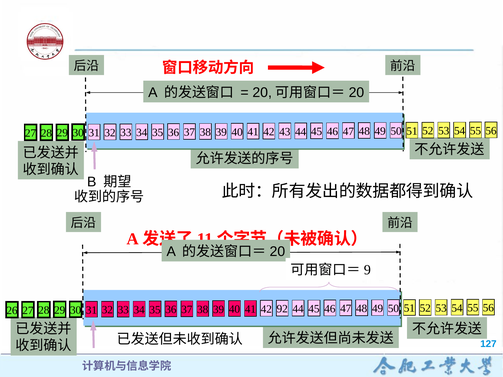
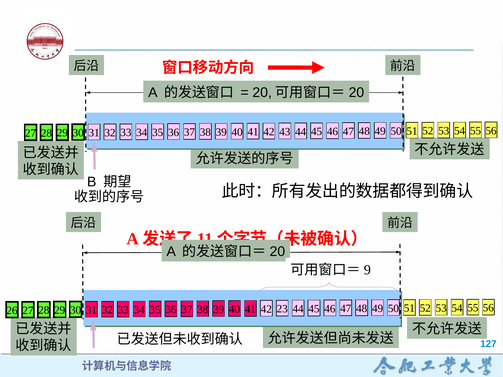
92: 92 -> 23 (282, 309)
